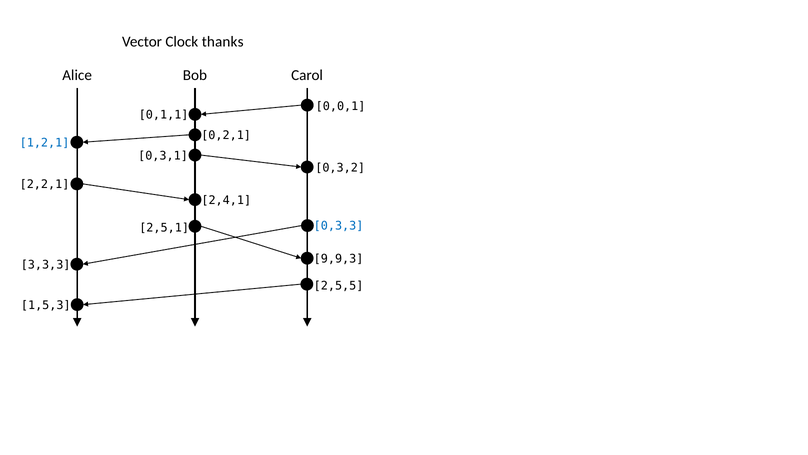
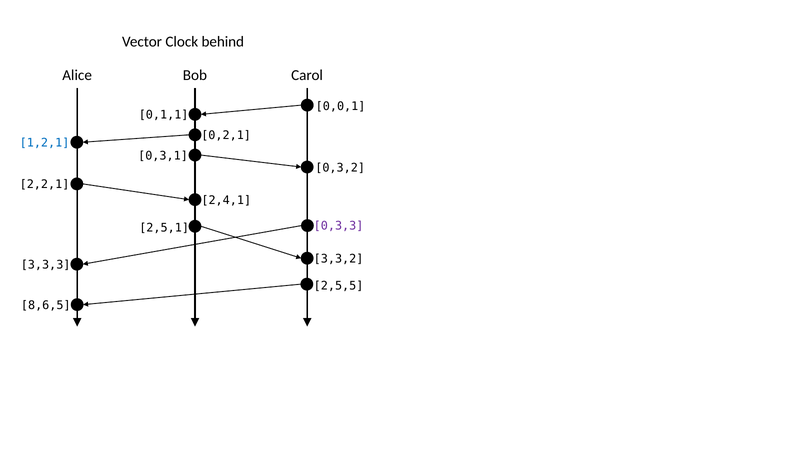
thanks: thanks -> behind (223, 42)
0,3,3 colour: blue -> purple (339, 225)
9,9,3: 9,9,3 -> 3,3,2 (339, 259)
1,5,3: 1,5,3 -> 8,6,5 (46, 305)
